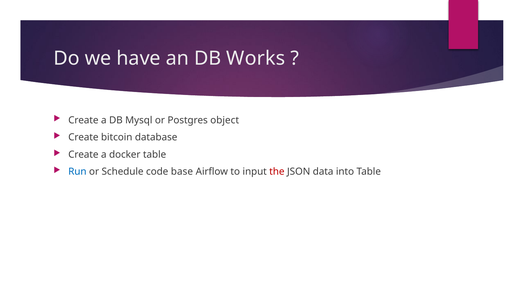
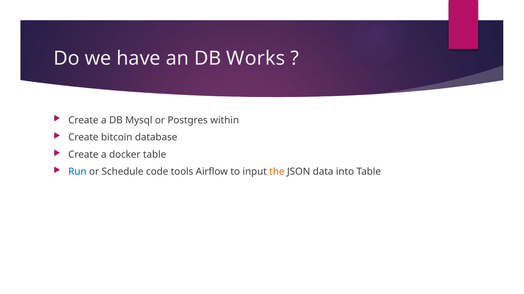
object: object -> within (225, 120)
base: base -> tools (182, 172)
the colour: red -> orange (277, 172)
